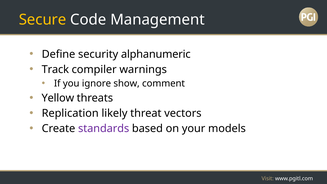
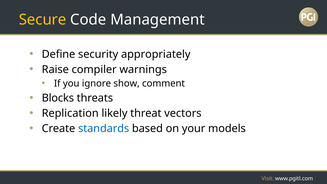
alphanumeric: alphanumeric -> appropriately (156, 54)
Track: Track -> Raise (55, 69)
Yellow: Yellow -> Blocks (58, 98)
standards colour: purple -> blue (104, 129)
